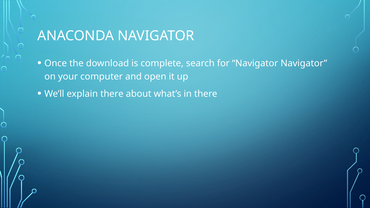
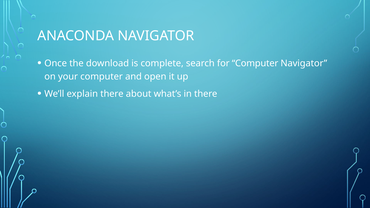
for Navigator: Navigator -> Computer (255, 63)
